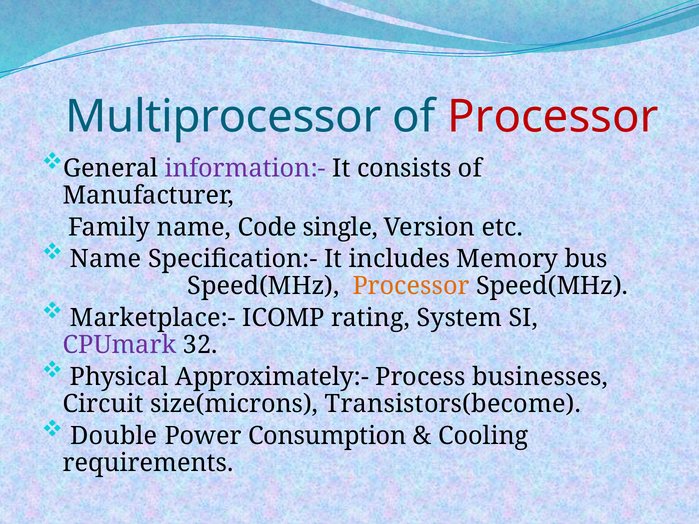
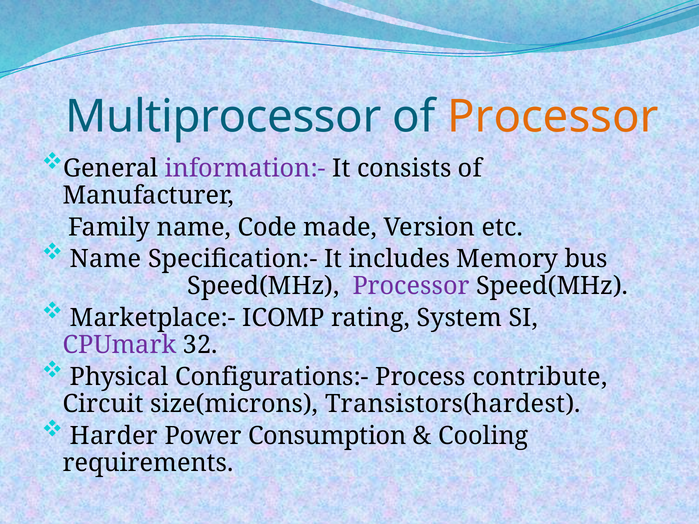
Processor colour: red -> orange (553, 117)
single: single -> made (340, 227)
Processor colour: orange -> purple (411, 286)
Approximately:-: Approximately:- -> Configurations:- (272, 377)
businesses: businesses -> contribute (540, 377)
Transistors(become: Transistors(become -> Transistors(hardest (453, 404)
Double: Double -> Harder (114, 436)
